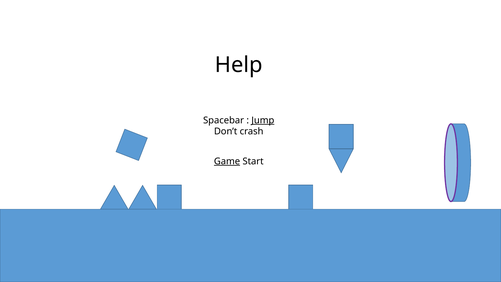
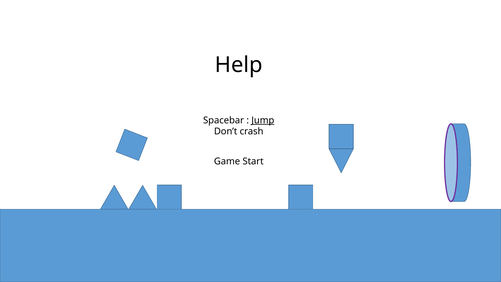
Game underline: present -> none (227, 161)
